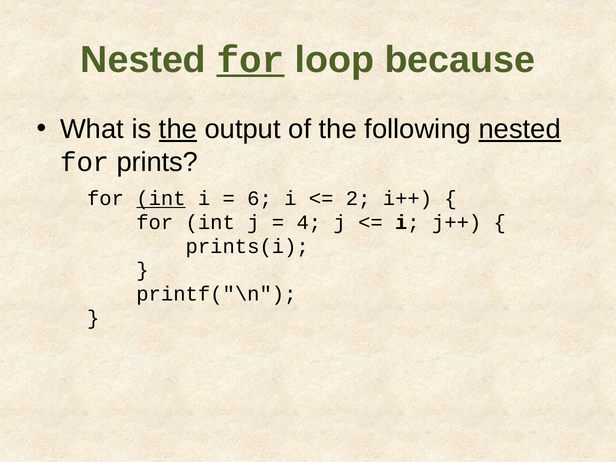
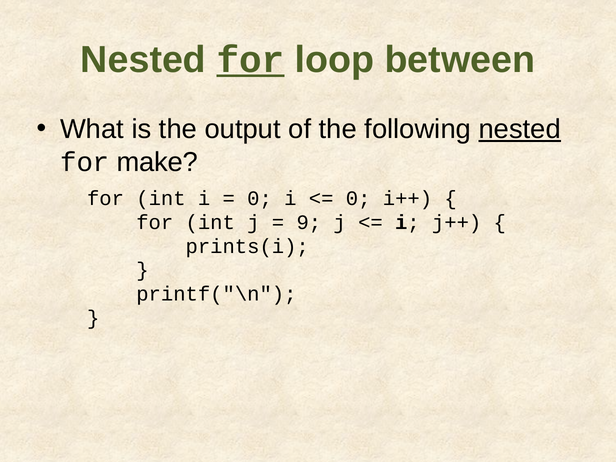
because: because -> between (460, 60)
the underline: present -> none (178, 129)
prints: prints -> make (157, 162)
int underline: present -> none (161, 199)
6: 6 -> 0 (260, 199)
2: 2 -> 0 (358, 199)
4: 4 -> 9 (309, 222)
